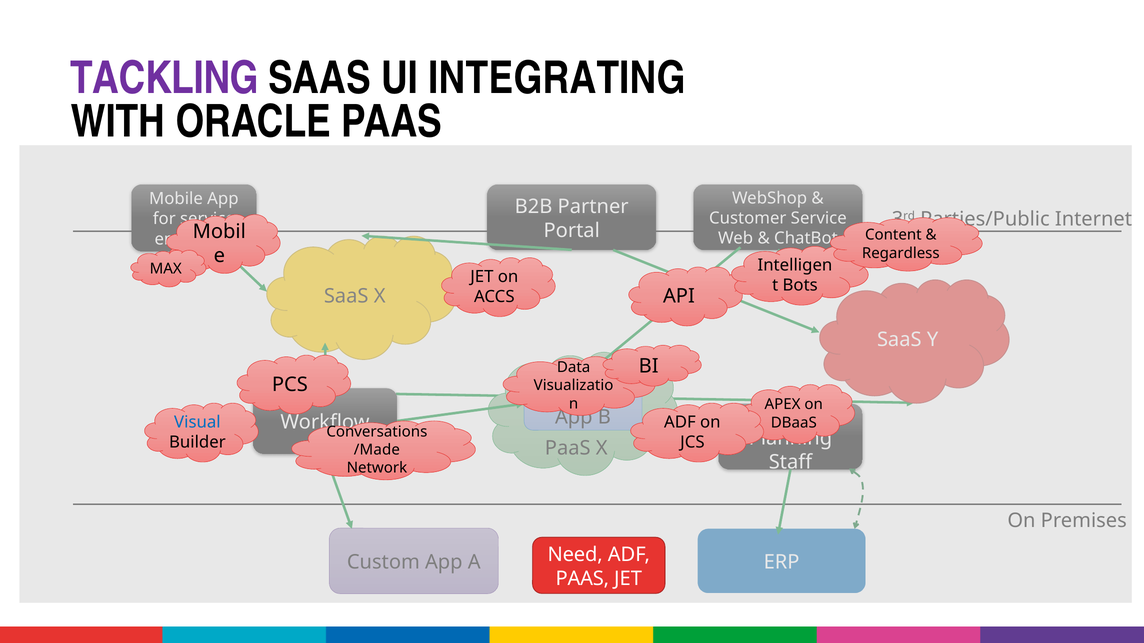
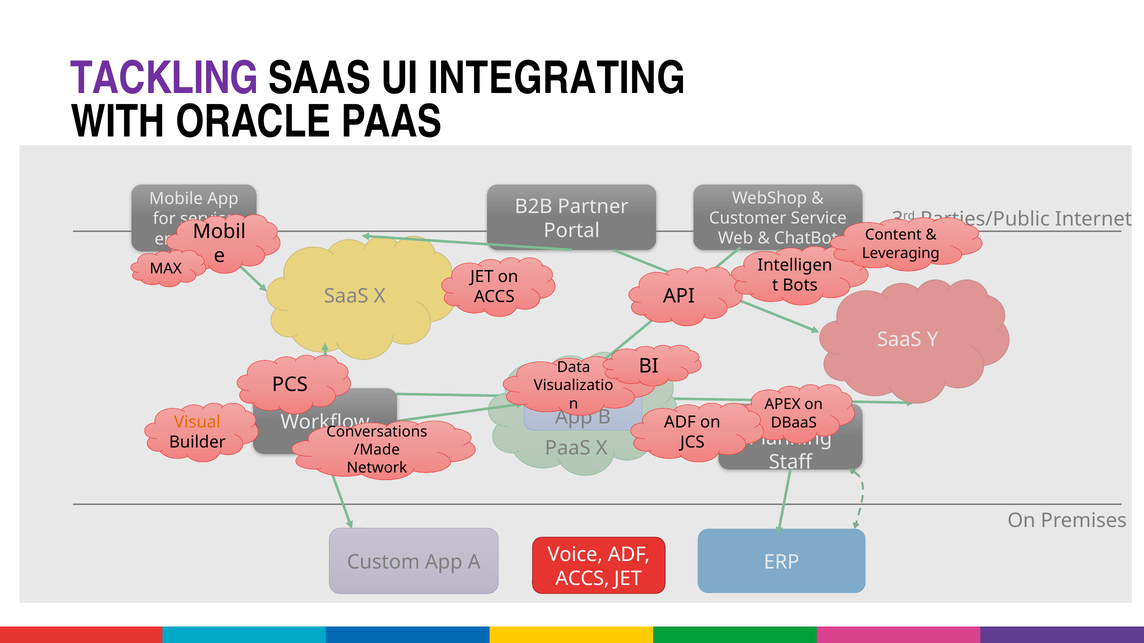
Regardless: Regardless -> Leveraging (901, 253)
Visual colour: blue -> orange (197, 422)
Need: Need -> Voice (575, 555)
PAAS: PAAS -> ACCS (582, 579)
